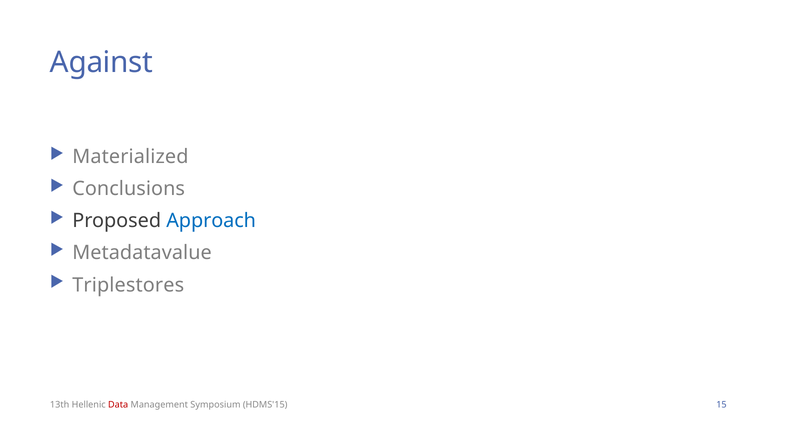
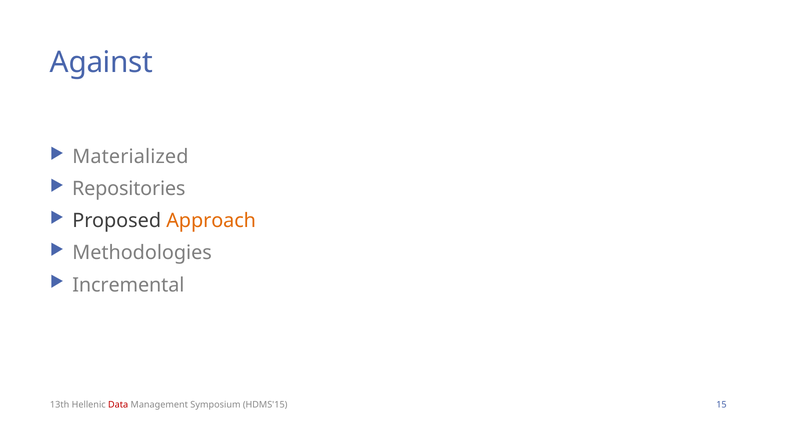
Conclusions: Conclusions -> Repositories (129, 189)
Approach colour: blue -> orange (211, 221)
Metadatavalue: Metadatavalue -> Methodologies (142, 253)
Triplestores: Triplestores -> Incremental (128, 285)
